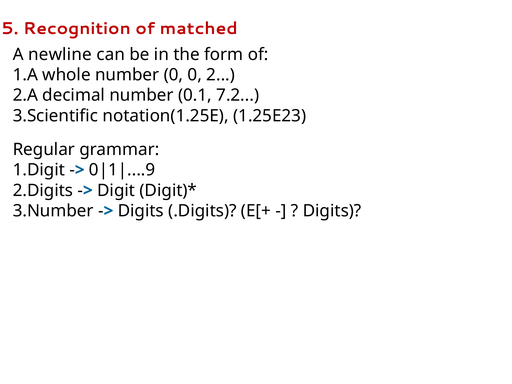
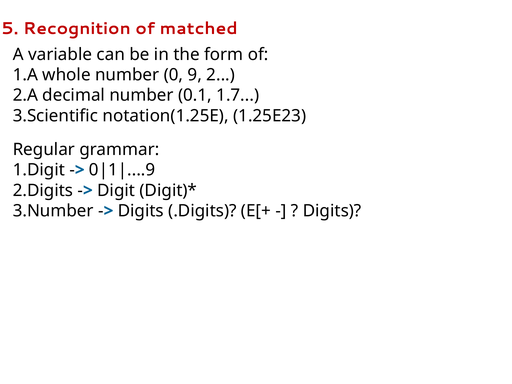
newline: newline -> variable (60, 54)
0 0: 0 -> 9 (195, 75)
7.2: 7.2 -> 1.7 (238, 95)
